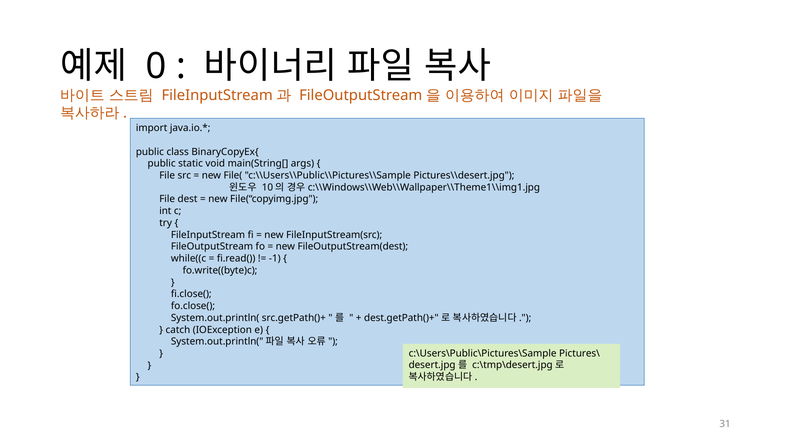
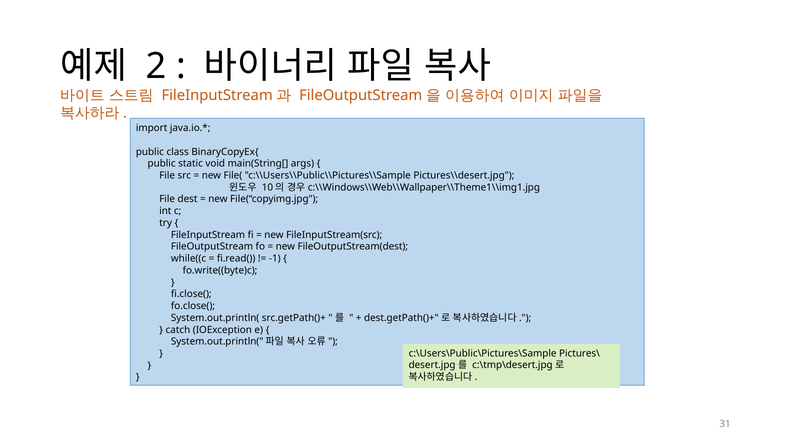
0: 0 -> 2 (156, 66)
